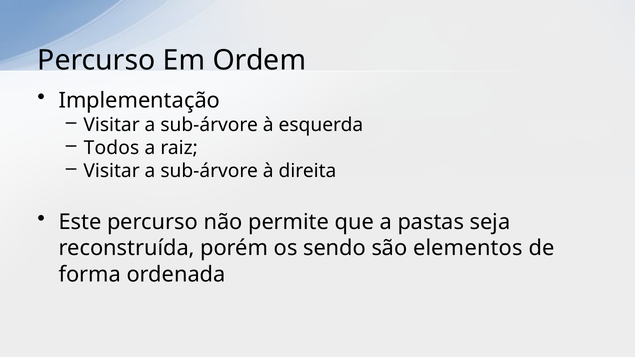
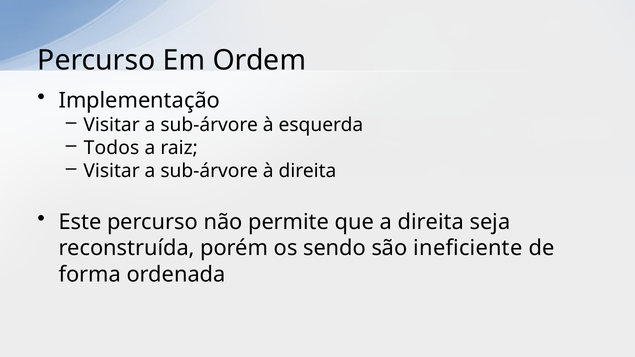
a pastas: pastas -> direita (431, 222)
elementos: elementos -> ineficiente (468, 249)
